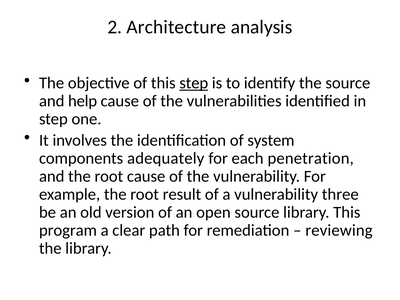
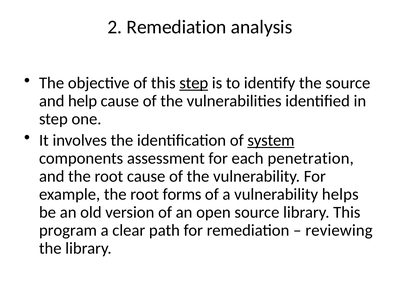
2 Architecture: Architecture -> Remediation (177, 27)
system underline: none -> present (271, 140)
adequately: adequately -> assessment (166, 158)
result: result -> forms (182, 194)
three: three -> helps (340, 194)
